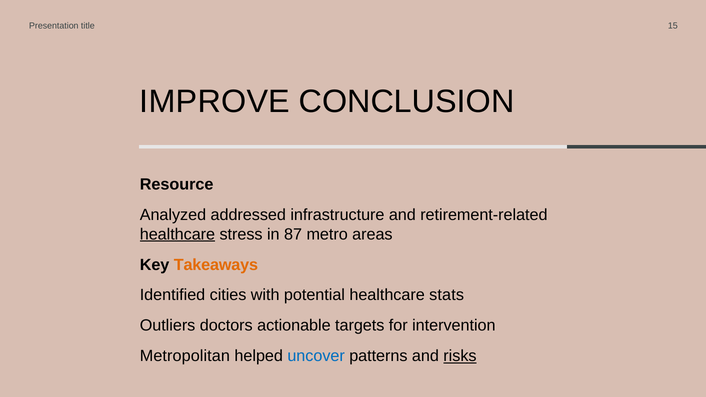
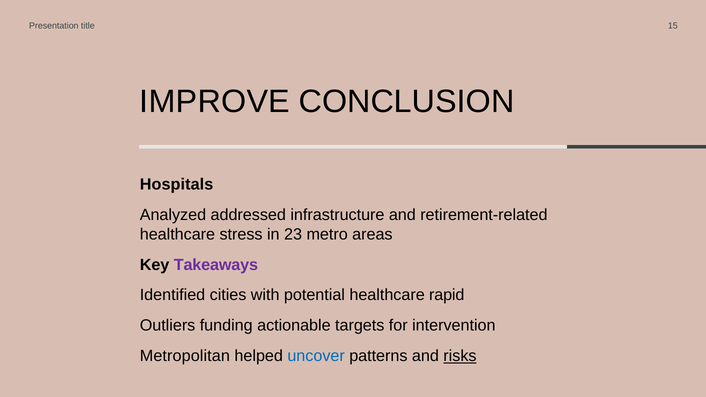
Resource: Resource -> Hospitals (177, 185)
healthcare underline: present -> none (177, 234)
87: 87 -> 23 (293, 234)
Takeaways colour: orange -> purple (216, 265)
stats: stats -> rapid (447, 295)
doctors: doctors -> funding (226, 326)
